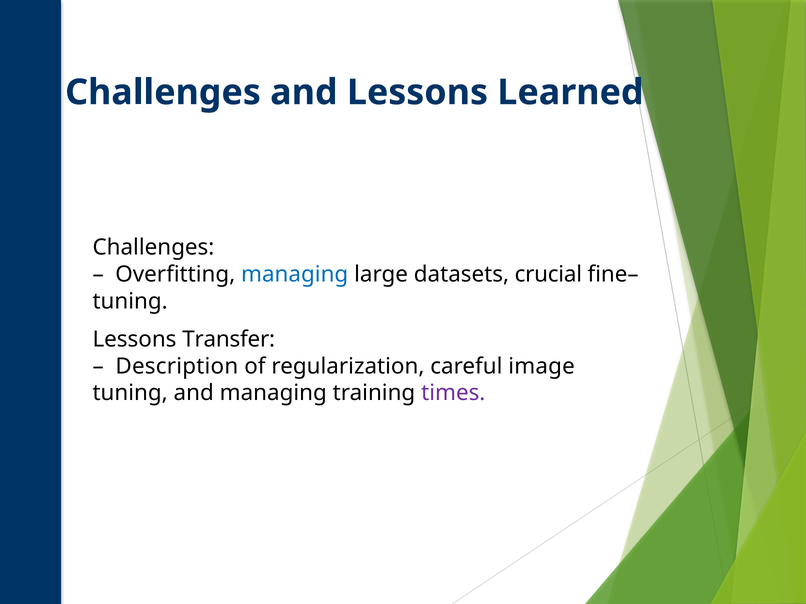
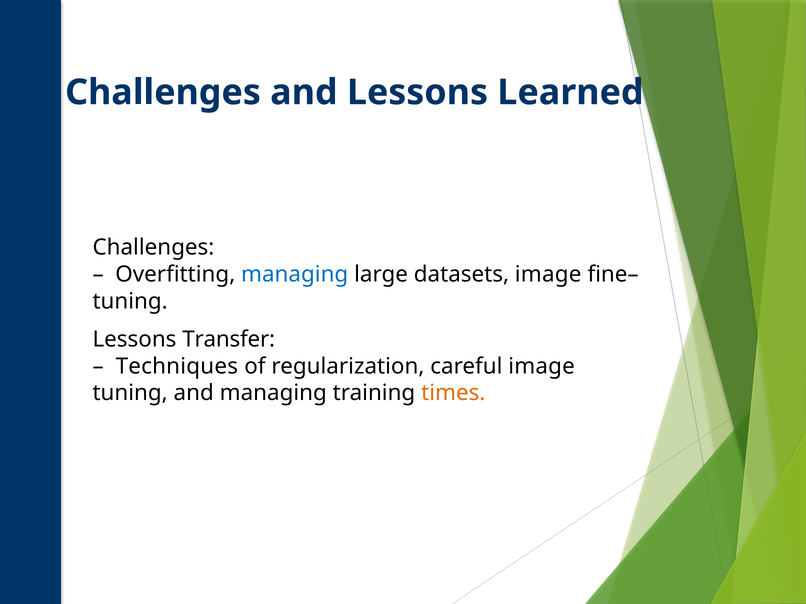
datasets crucial: crucial -> image (548, 275)
Description: Description -> Techniques (177, 366)
times colour: purple -> orange (453, 393)
